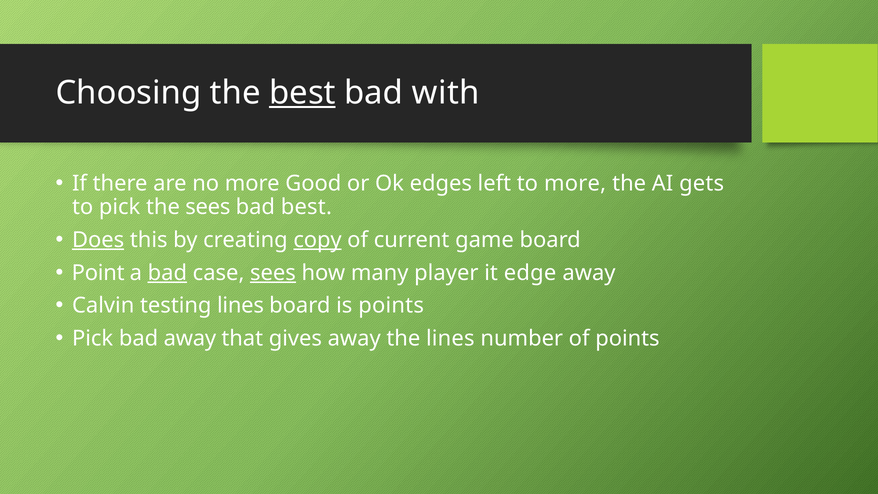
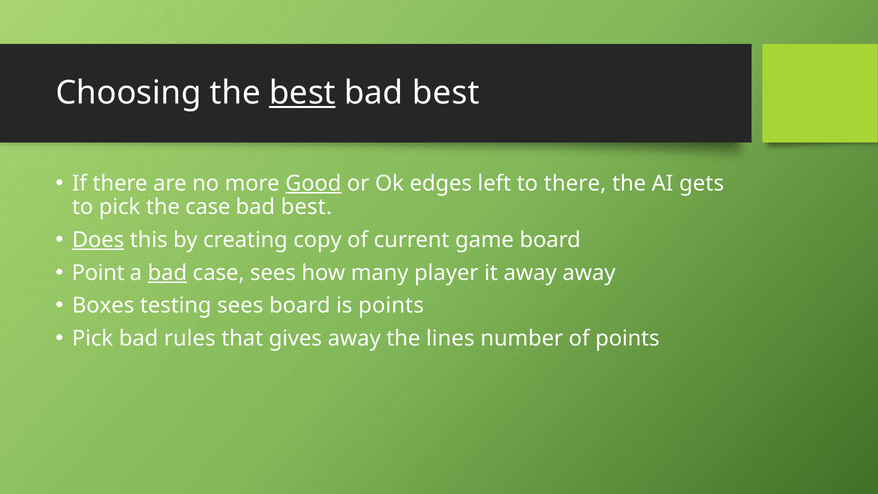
with: with -> best (446, 93)
Good underline: none -> present (313, 183)
to more: more -> there (575, 183)
the sees: sees -> case (208, 207)
copy underline: present -> none (318, 240)
sees underline: present -> none (273, 273)
it edge: edge -> away (530, 273)
Calvin: Calvin -> Boxes (103, 306)
testing lines: lines -> sees (240, 306)
bad away: away -> rules (190, 338)
